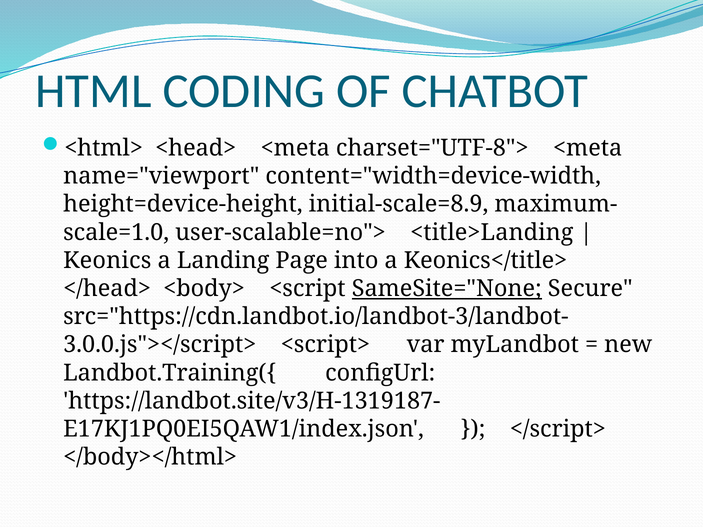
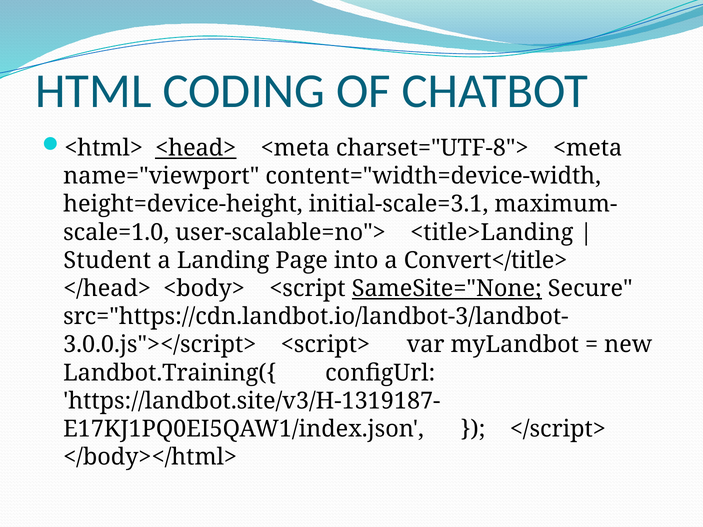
<head> underline: none -> present (196, 148)
initial-scale=8.9: initial-scale=8.9 -> initial-scale=3.1 (399, 204)
Keonics: Keonics -> Student (107, 261)
Keonics</title>: Keonics</title> -> Convert</title> (486, 261)
